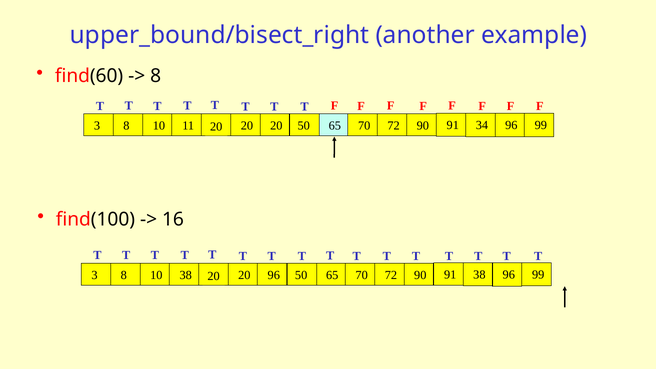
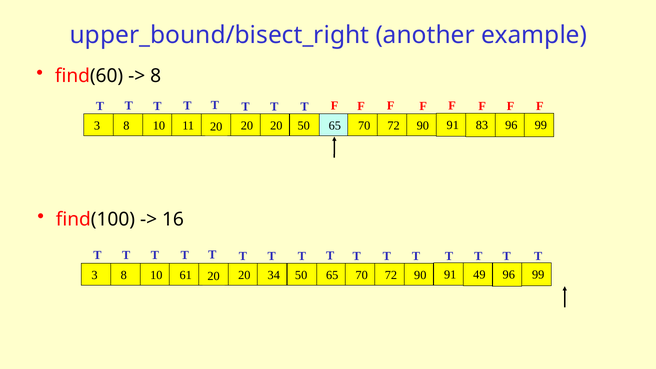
34: 34 -> 83 (482, 125)
10 38: 38 -> 61 (186, 275)
20 96: 96 -> 34 (274, 275)
91 38: 38 -> 49 (479, 275)
